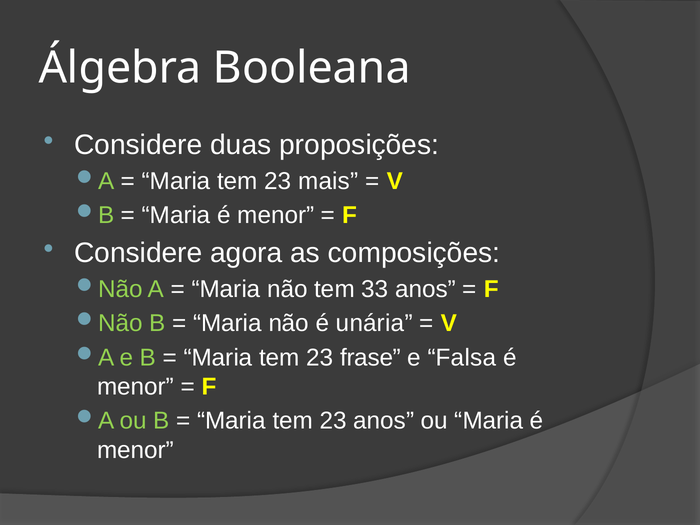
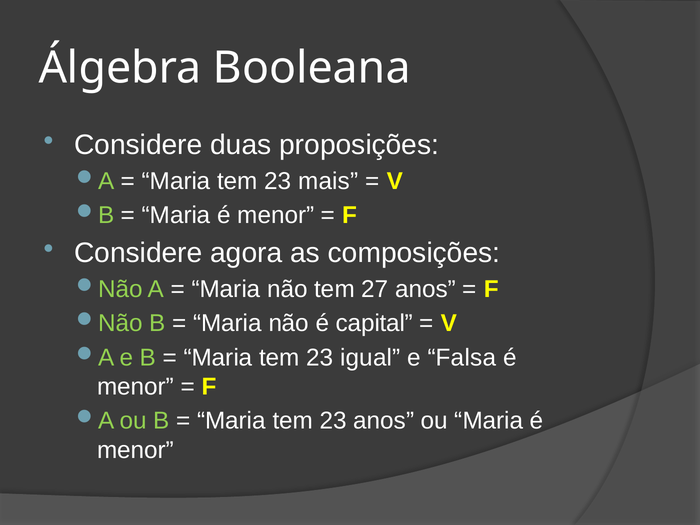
33: 33 -> 27 (375, 289)
unária: unária -> capital (374, 323)
frase: frase -> igual (370, 358)
